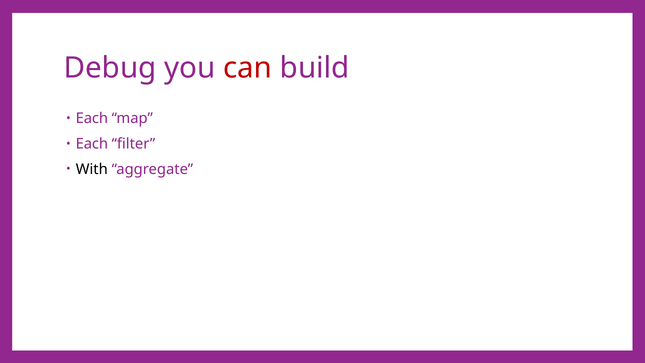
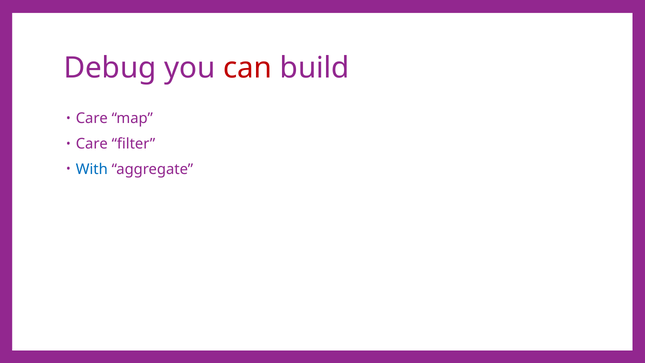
Each: Each -> Care (92, 118)
Each: Each -> Care (92, 144)
With colour: black -> blue (92, 169)
